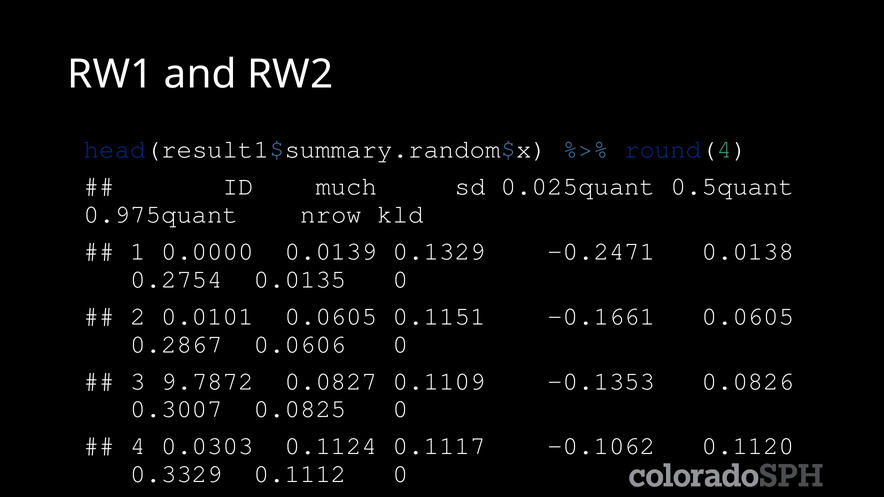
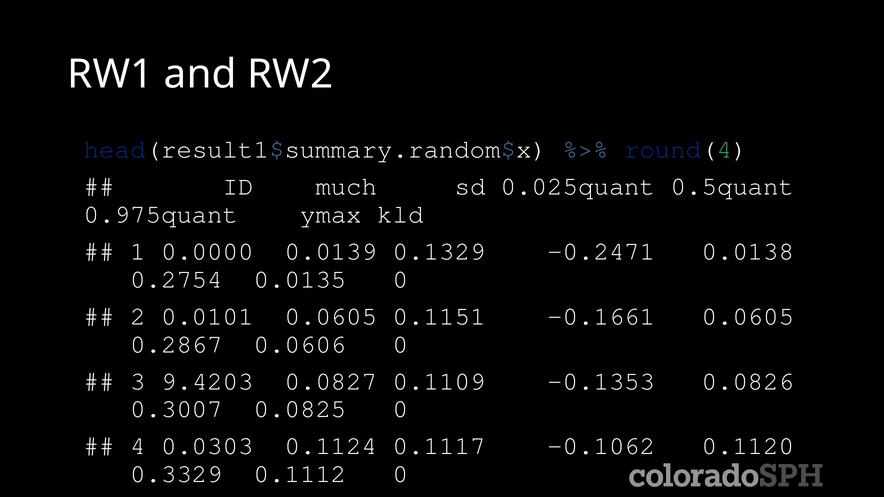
nrow: nrow -> ymax (331, 214)
9.7872: 9.7872 -> 9.4203 (207, 381)
